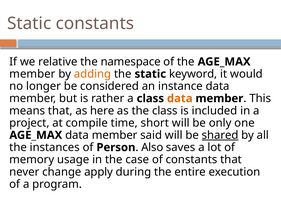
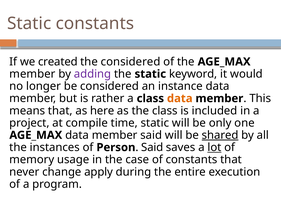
relative: relative -> created (58, 62)
the namespace: namespace -> considered (131, 62)
adding colour: orange -> purple (93, 74)
time short: short -> static (155, 123)
Also: Also -> Said (152, 147)
lot underline: none -> present (214, 147)
